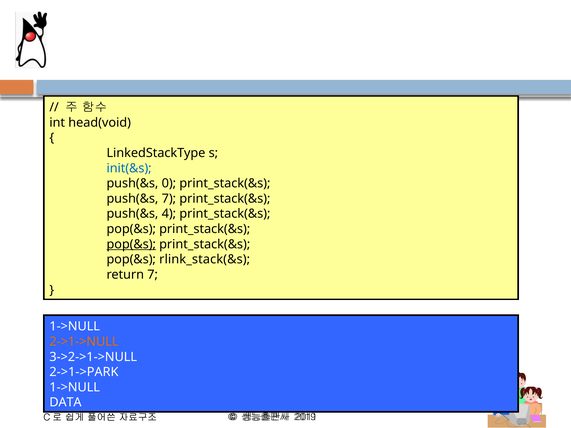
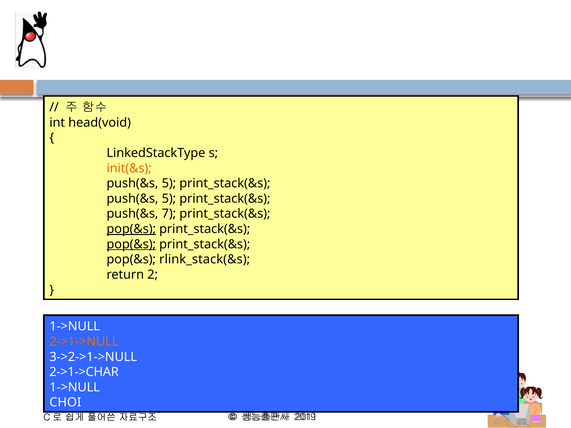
init(&s colour: blue -> orange (129, 168)
0: 0 -> 5 (169, 183)
7: 7 -> 5 (169, 199)
4: 4 -> 7 (169, 214)
pop(&s underline: none -> present (131, 229)
return 7: 7 -> 2 (153, 275)
2->1->PARK: 2->1->PARK -> 2->1->CHAR (84, 372)
DATA: DATA -> CHOI (65, 403)
